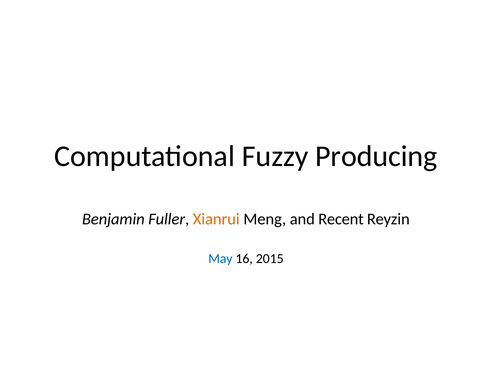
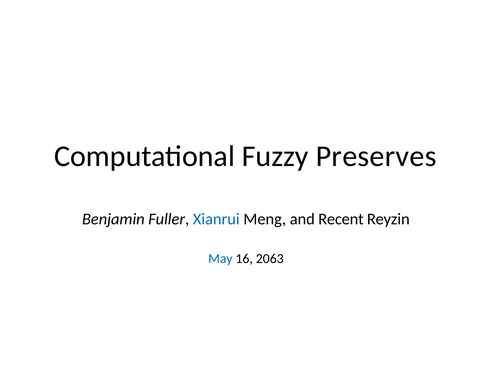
Producing: Producing -> Preserves (376, 156)
Xianrui colour: orange -> blue (216, 219)
2015: 2015 -> 2063 (270, 259)
